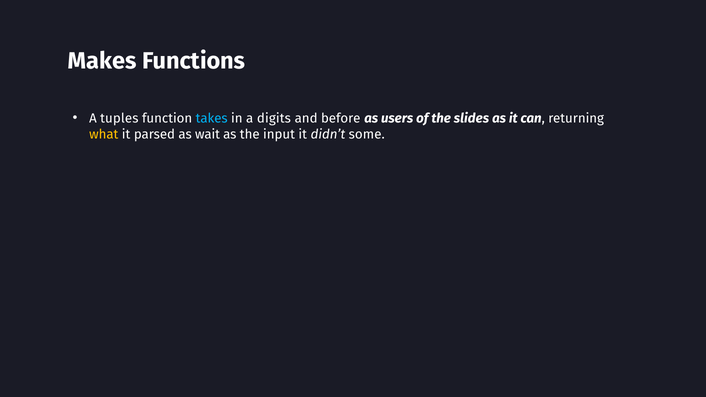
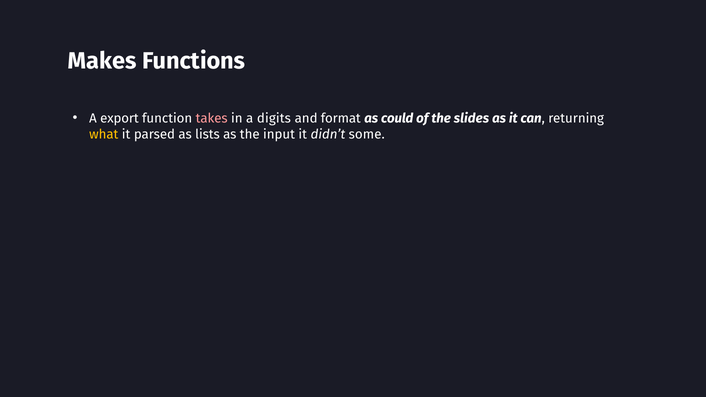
tuples: tuples -> export (119, 118)
takes colour: light blue -> pink (212, 118)
before: before -> format (341, 118)
users: users -> could (397, 118)
wait: wait -> lists (207, 134)
